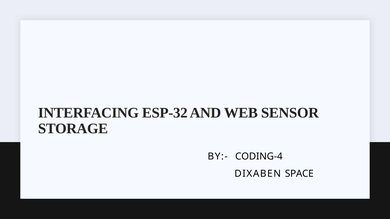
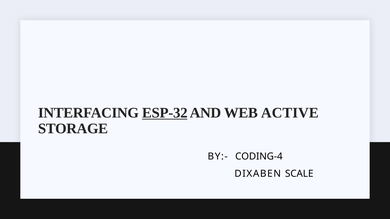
ESP-32 underline: none -> present (165, 113)
SENSOR: SENSOR -> ACTIVE (290, 113)
SPACE: SPACE -> SCALE (299, 174)
